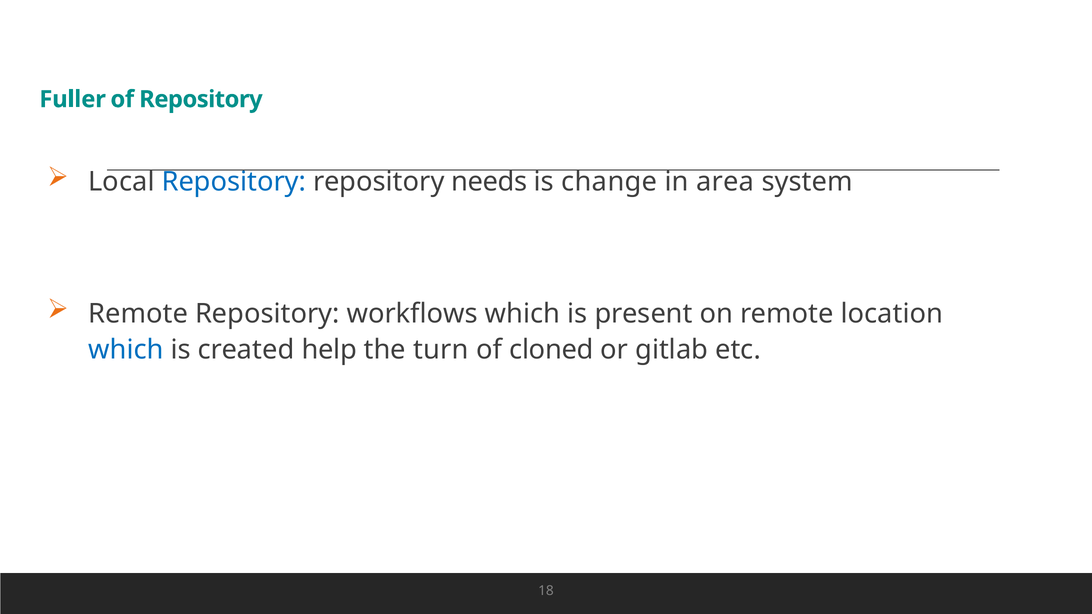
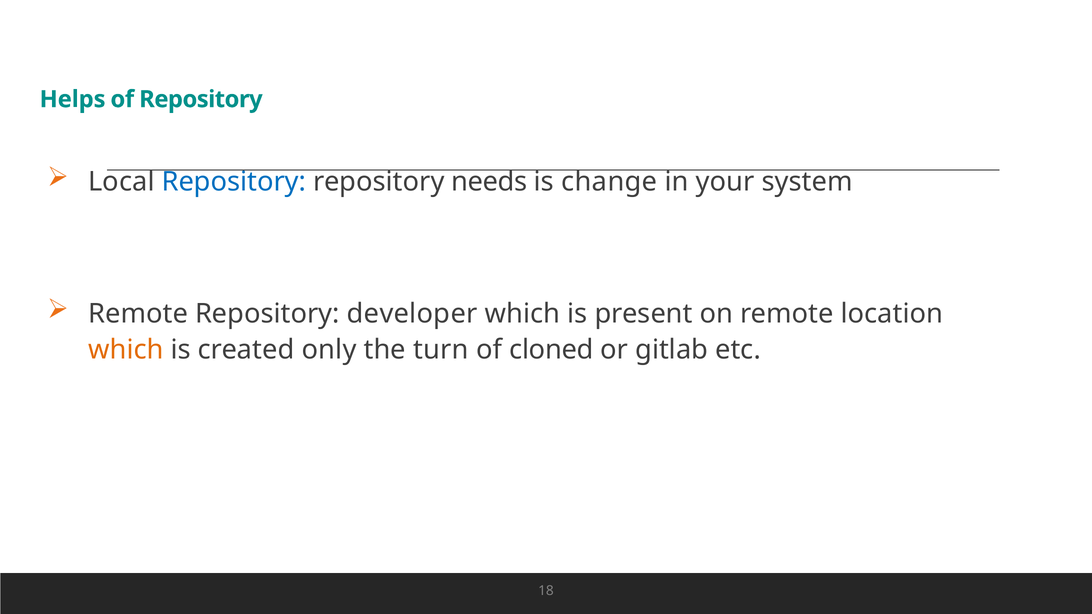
Fuller: Fuller -> Helps (73, 99)
area: area -> your (725, 182)
workflows: workflows -> developer (412, 314)
which colour: blue -> orange (126, 350)
help: help -> only (329, 350)
